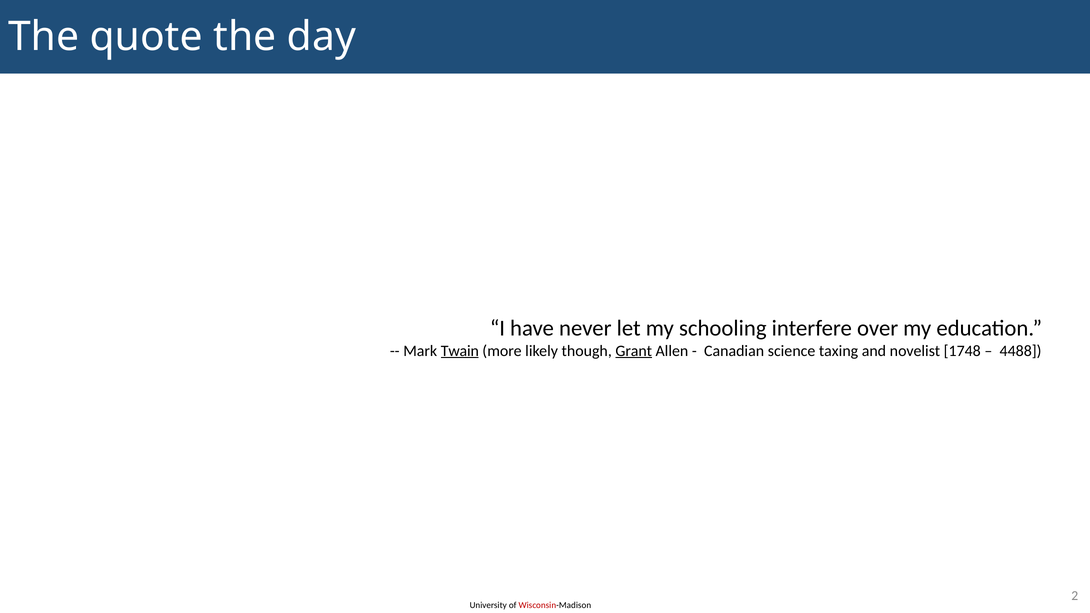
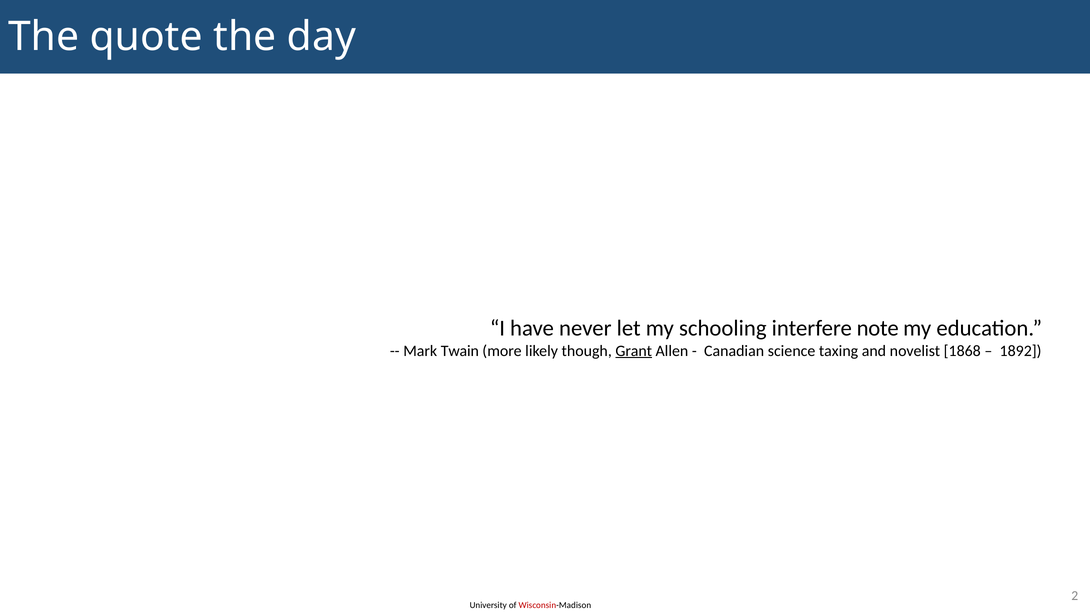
over: over -> note (878, 328)
Twain underline: present -> none (460, 351)
1748: 1748 -> 1868 (962, 351)
4488: 4488 -> 1892 (1021, 351)
